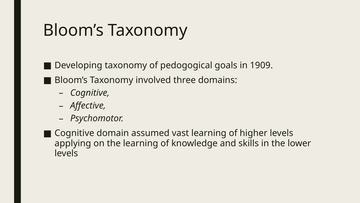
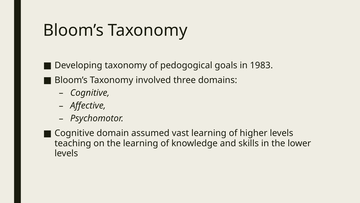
1909: 1909 -> 1983 (261, 65)
applying: applying -> teaching (73, 143)
